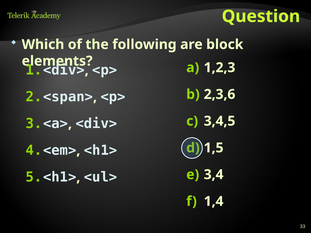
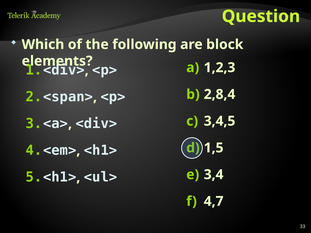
2,3,6: 2,3,6 -> 2,8,4 (220, 94)
1,4: 1,4 -> 4,7 (214, 202)
